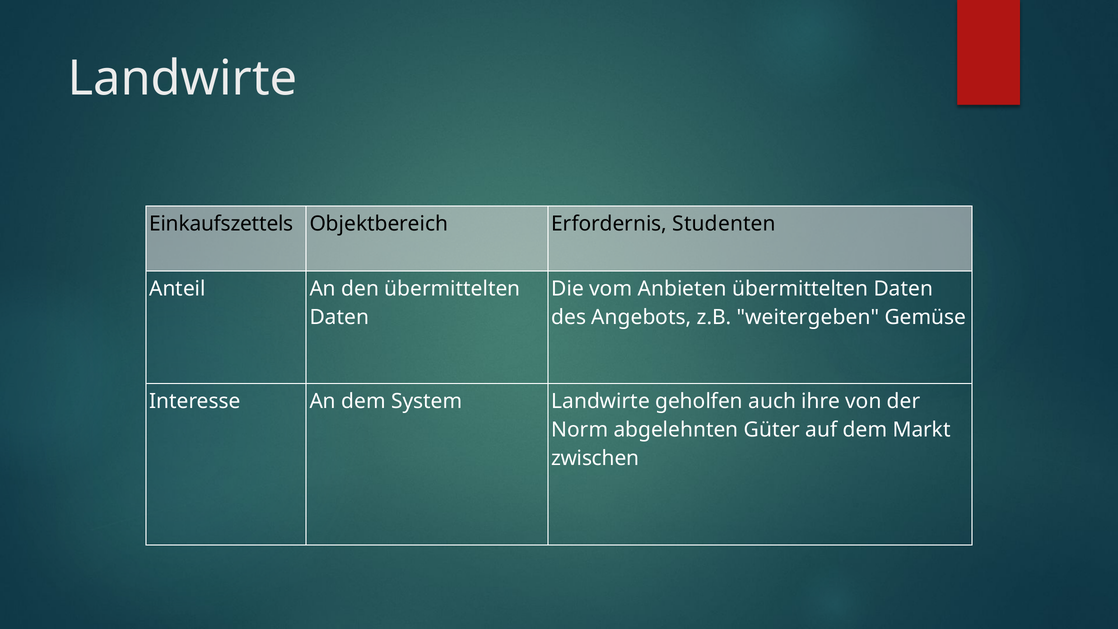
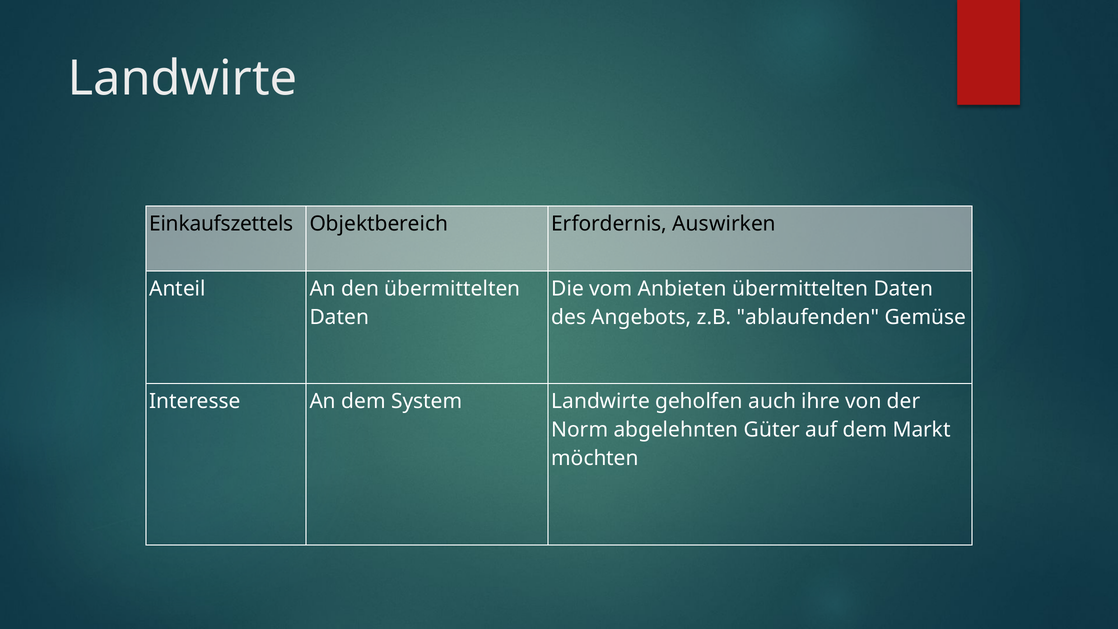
Studenten: Studenten -> Auswirken (724, 224)
weitergeben: weitergeben -> ablaufenden (808, 317)
zwischen: zwischen -> möchten (595, 458)
